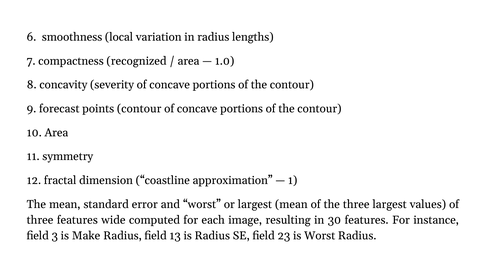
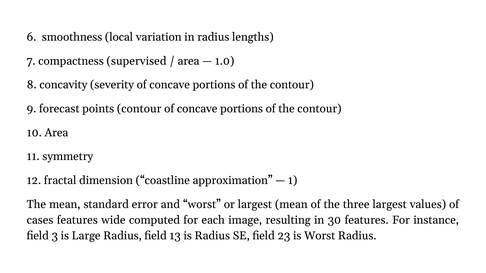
recognized: recognized -> supervised (137, 61)
three: three -> cases (40, 220)
Make: Make -> Large (86, 236)
